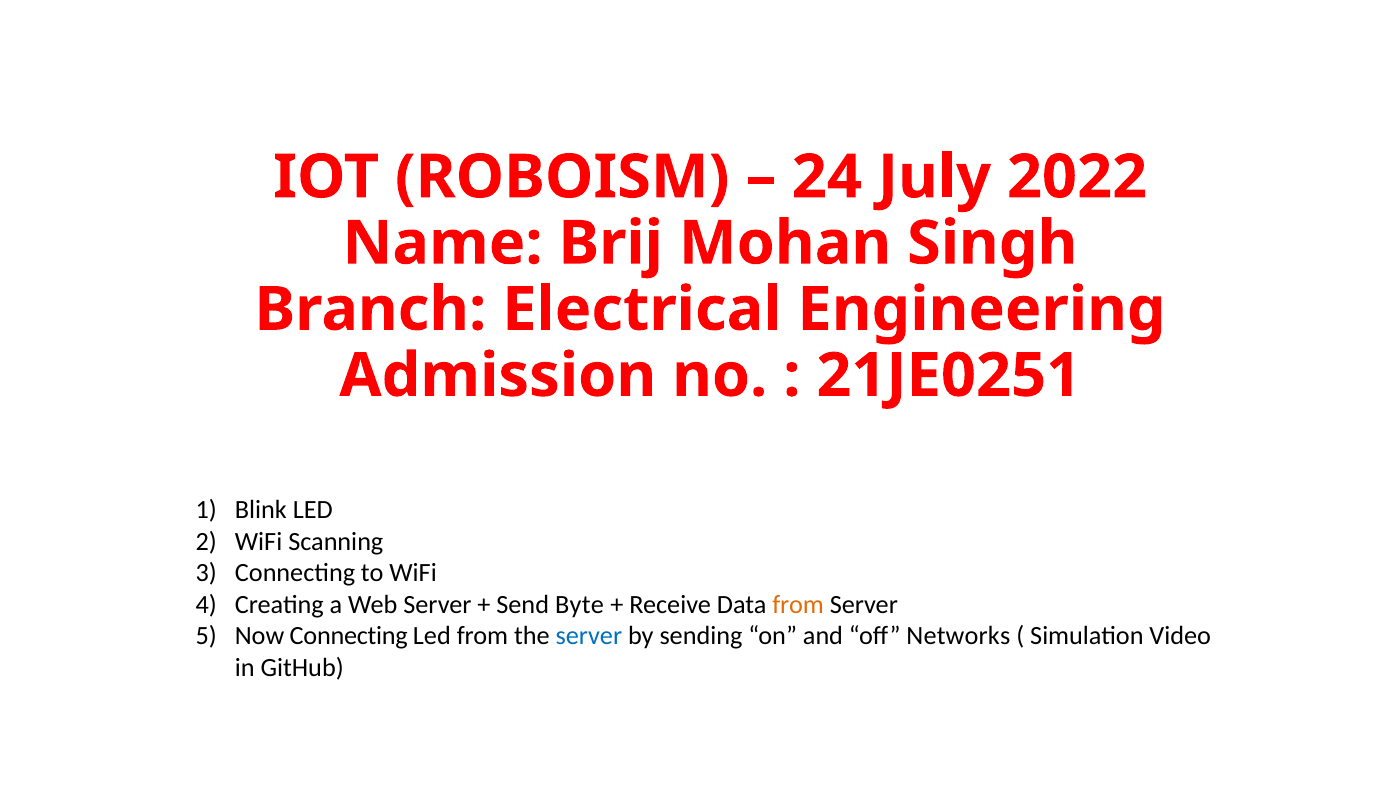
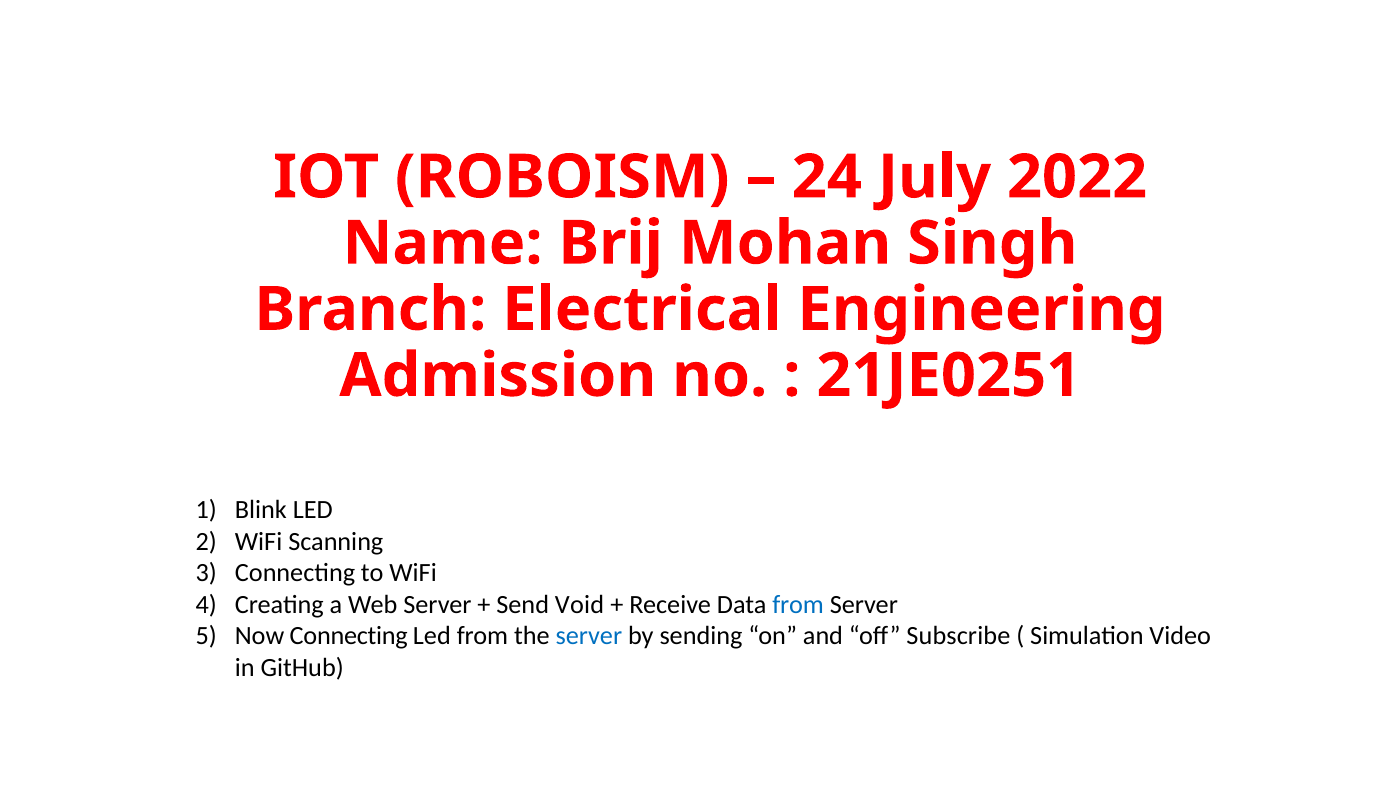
Byte: Byte -> Void (580, 604)
from colour: orange -> blue (798, 604)
Networks: Networks -> Subscribe (958, 636)
